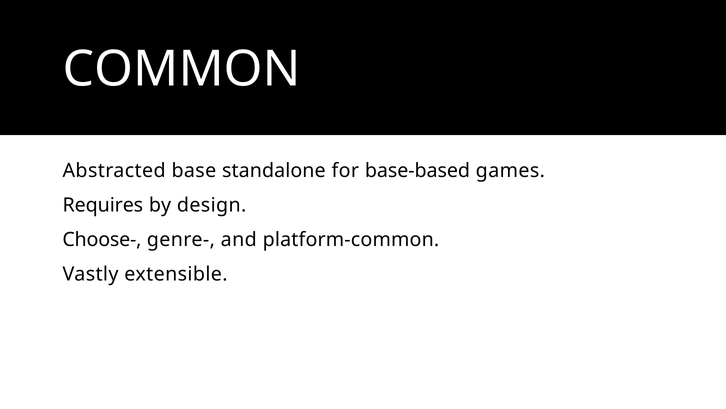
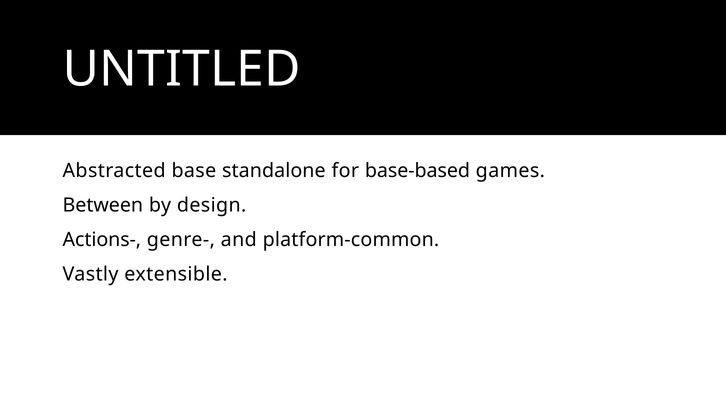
COMMON: COMMON -> UNTITLED (182, 69)
Requires: Requires -> Between (103, 205)
Choose-: Choose- -> Actions- (102, 239)
